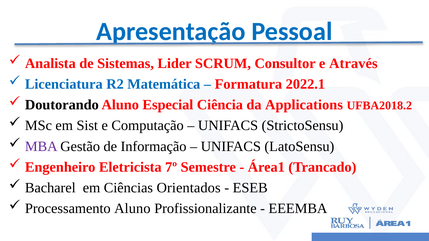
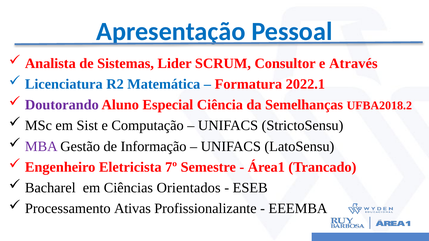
Doutorando colour: black -> purple (62, 105)
Applications: Applications -> Semelhanças (304, 105)
Processamento Aluno: Aluno -> Ativas (132, 209)
